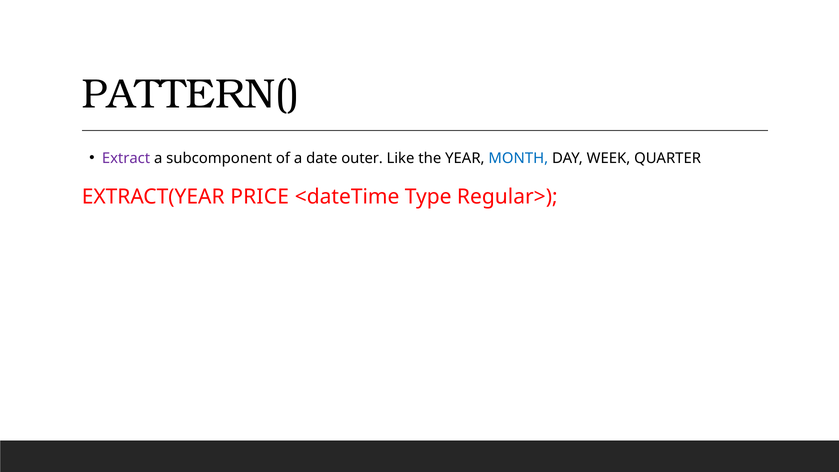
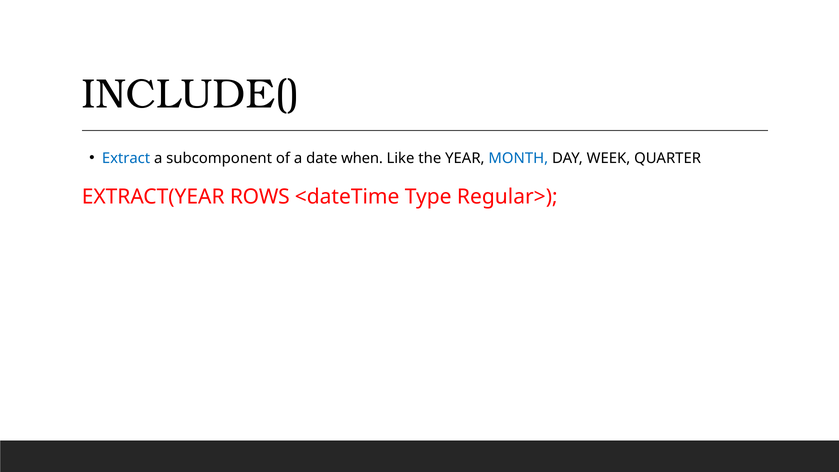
PATTERN(: PATTERN( -> INCLUDE( (191, 94)
Extract colour: purple -> blue (126, 158)
outer: outer -> when (362, 158)
PRICE: PRICE -> ROWS (260, 197)
